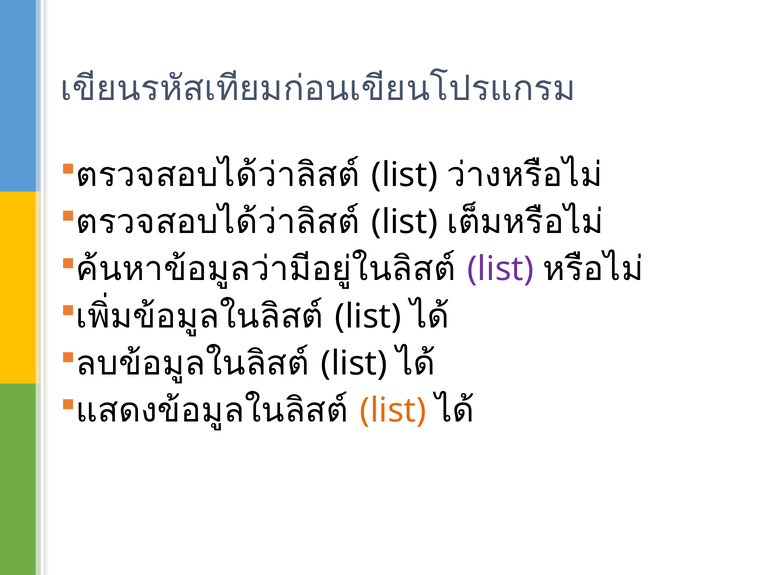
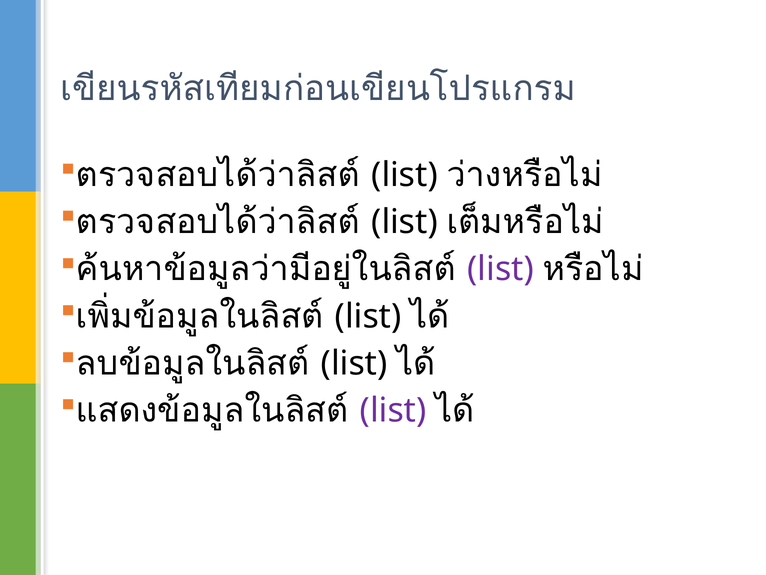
list colour: orange -> purple (393, 410)
